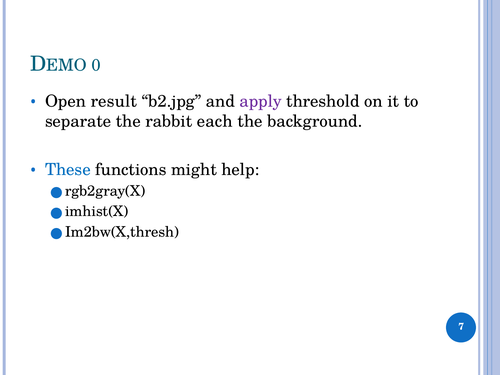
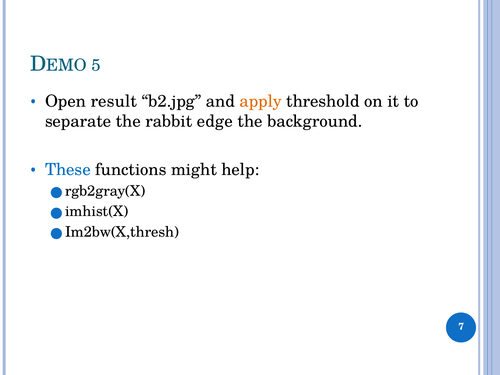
0: 0 -> 5 (96, 65)
apply colour: purple -> orange (261, 101)
each: each -> edge (215, 121)
